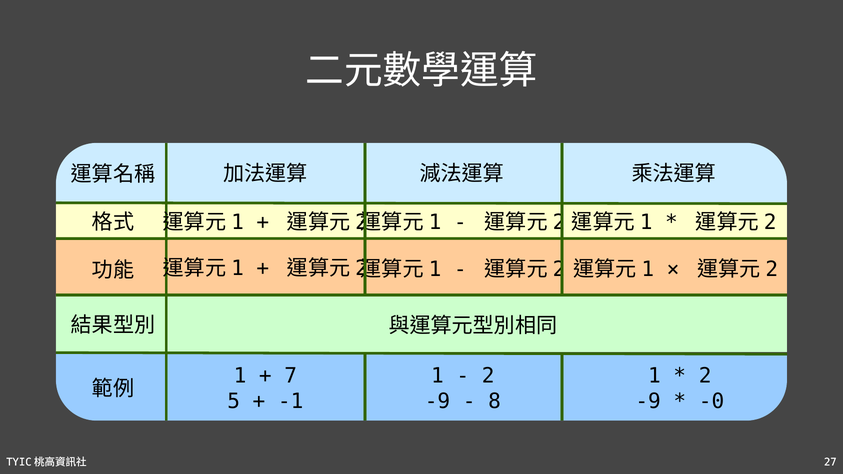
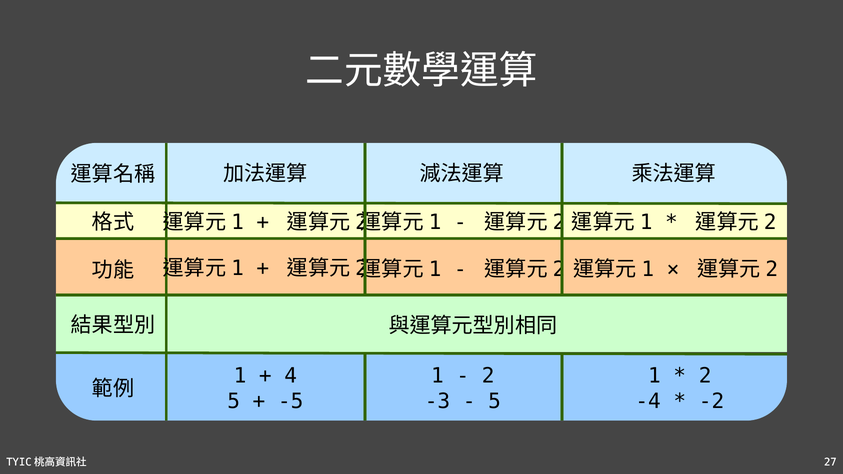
7: 7 -> 4 (291, 376)
-1: -1 -> -5 (291, 401)
-9: -9 -> -3 (437, 401)
8: 8 -> 5 (495, 401)
-9: -9 -> -4 (648, 401)
-0: -0 -> -2 (712, 401)
